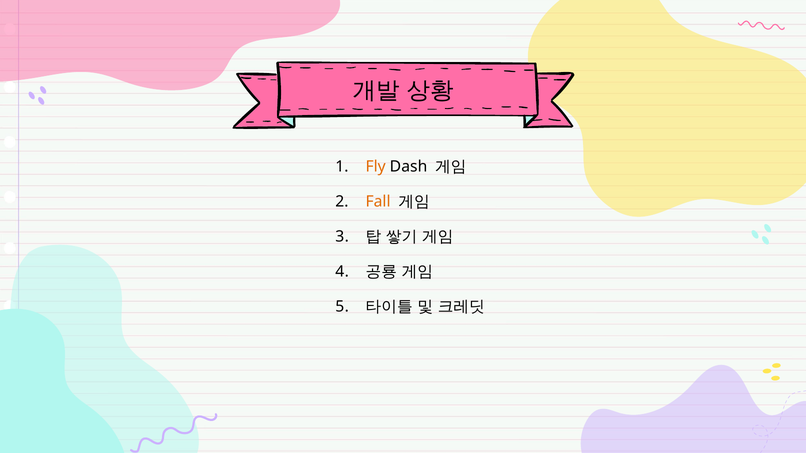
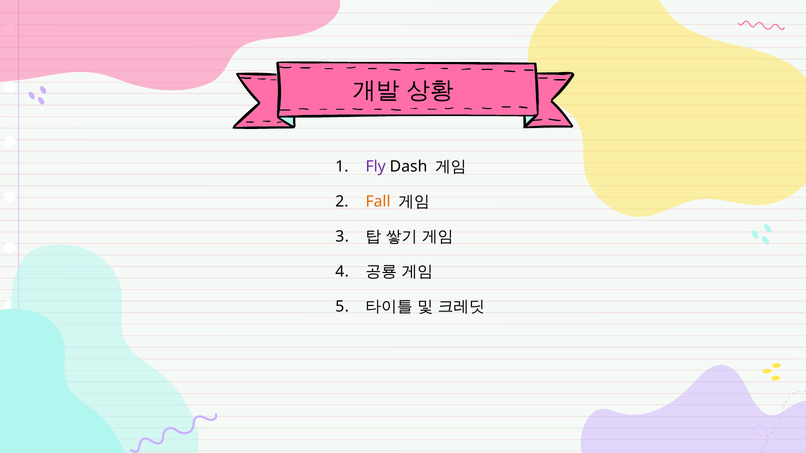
Fly colour: orange -> purple (376, 167)
